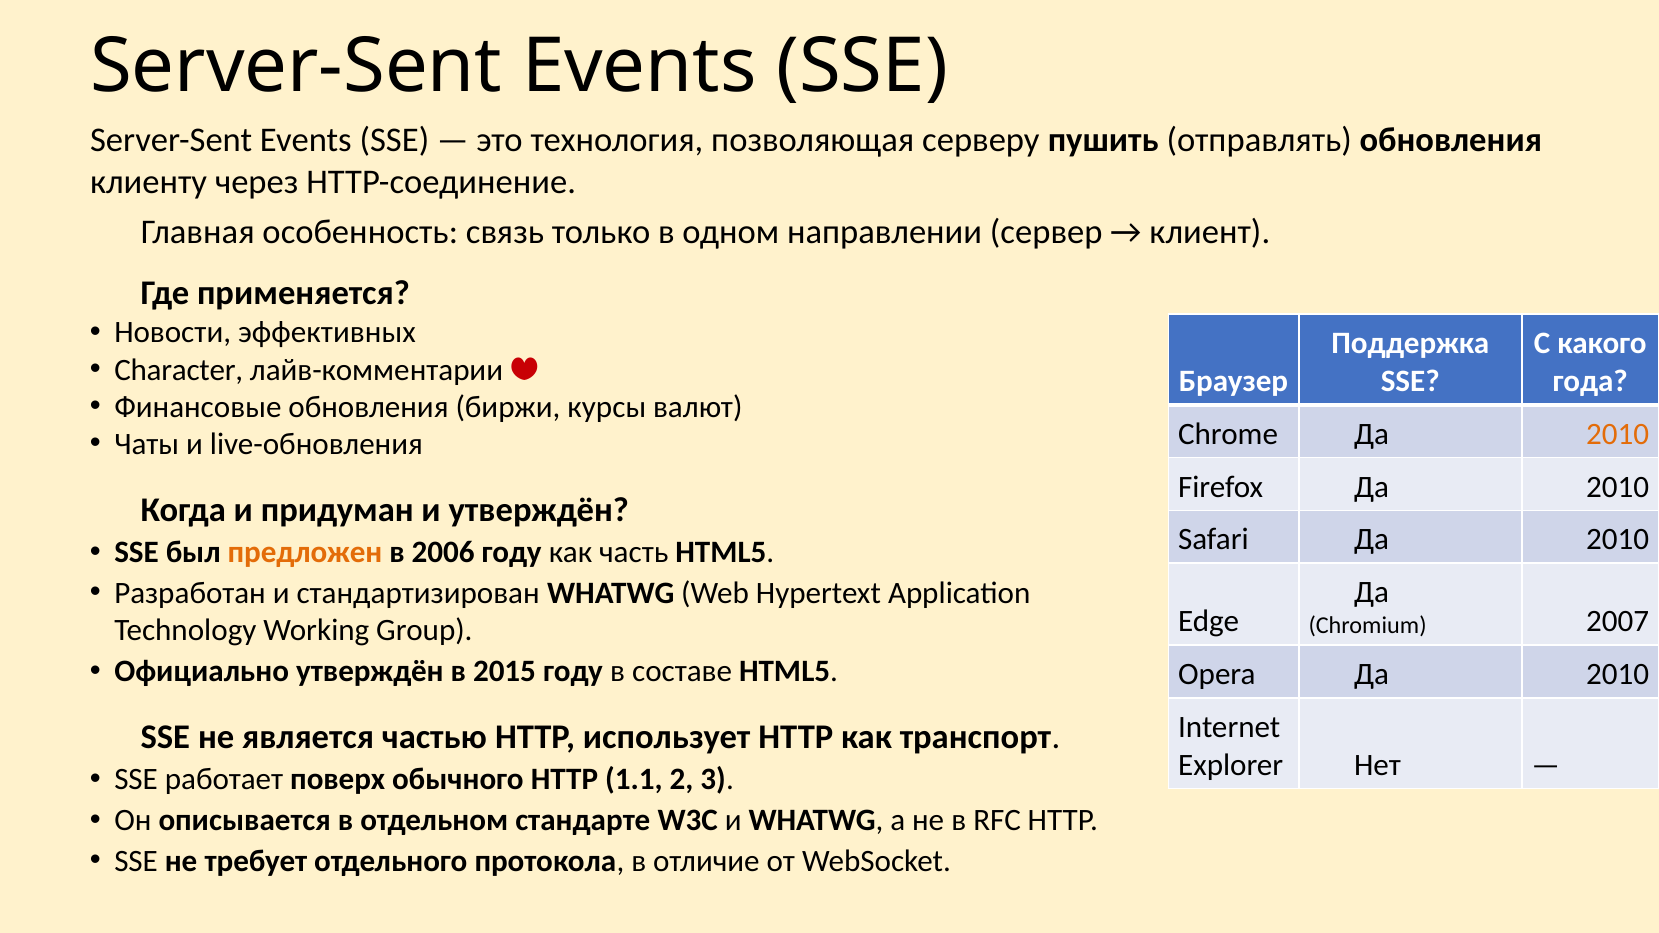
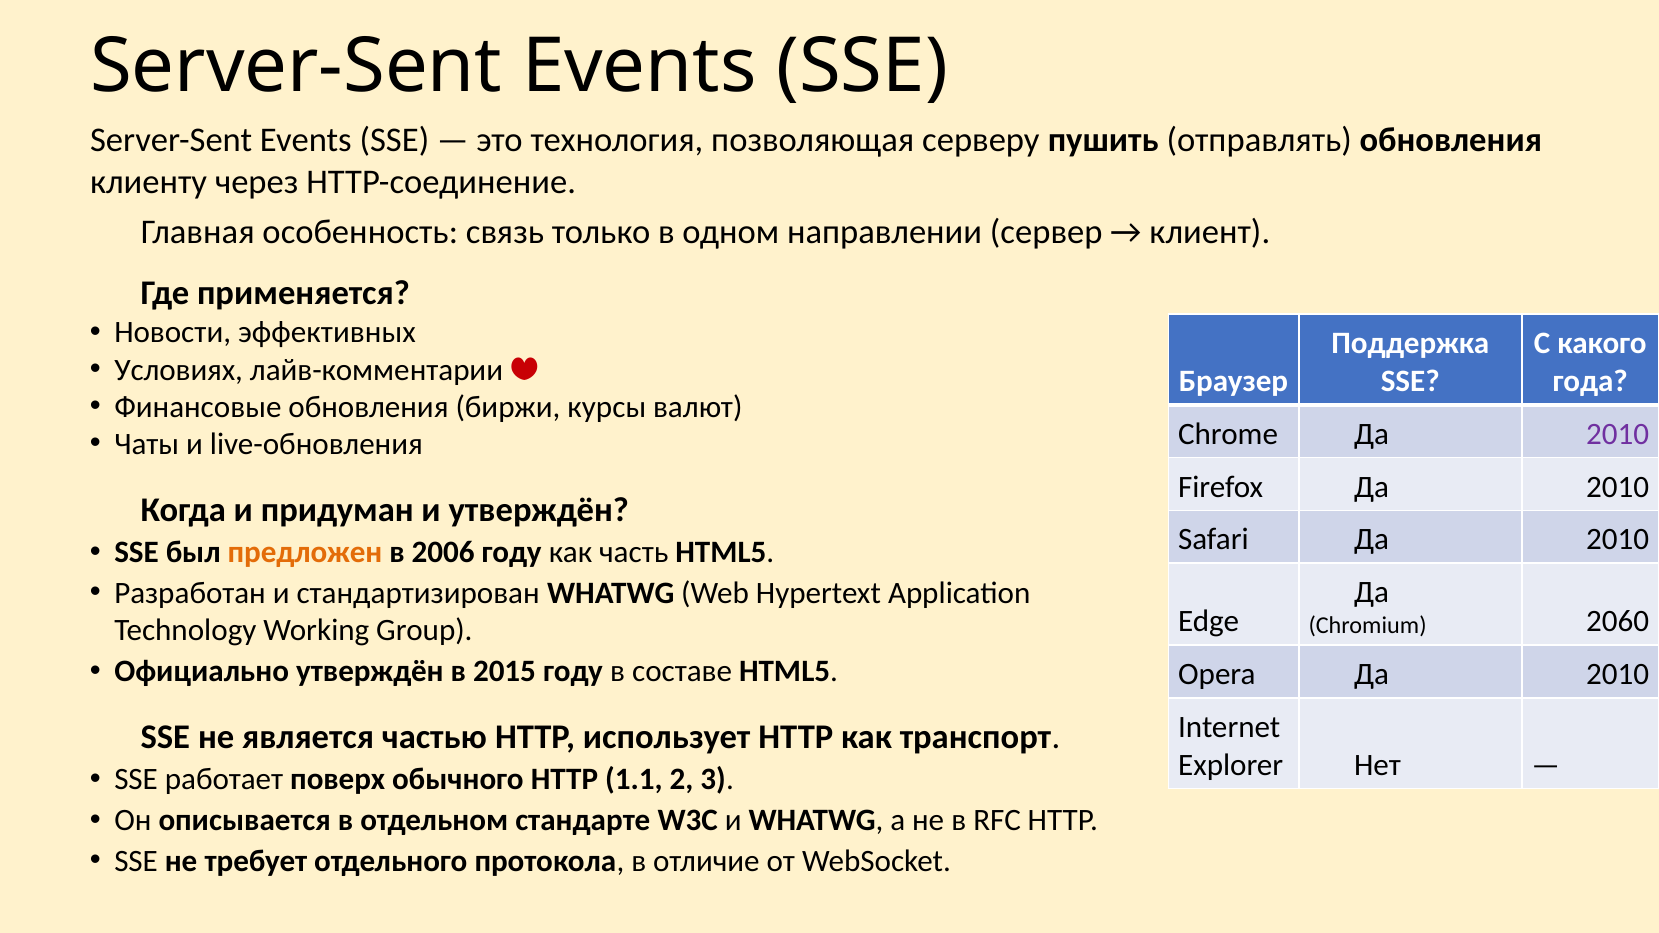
Character: Character -> Условиях (179, 370)
2010 colour: orange -> purple (1618, 434)
2007: 2007 -> 2060 (1618, 622)
